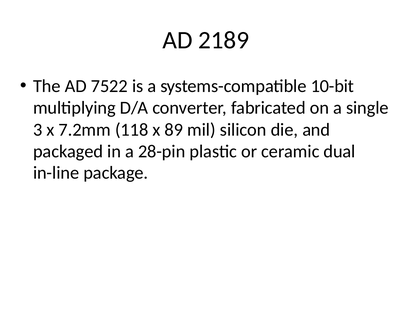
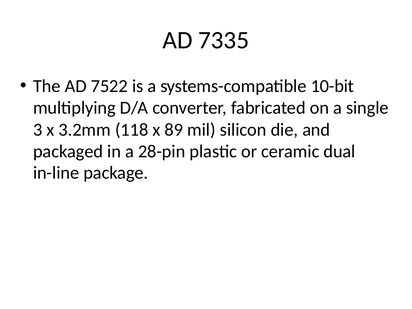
2189: 2189 -> 7335 (224, 40)
7.2mm: 7.2mm -> 3.2mm (85, 130)
